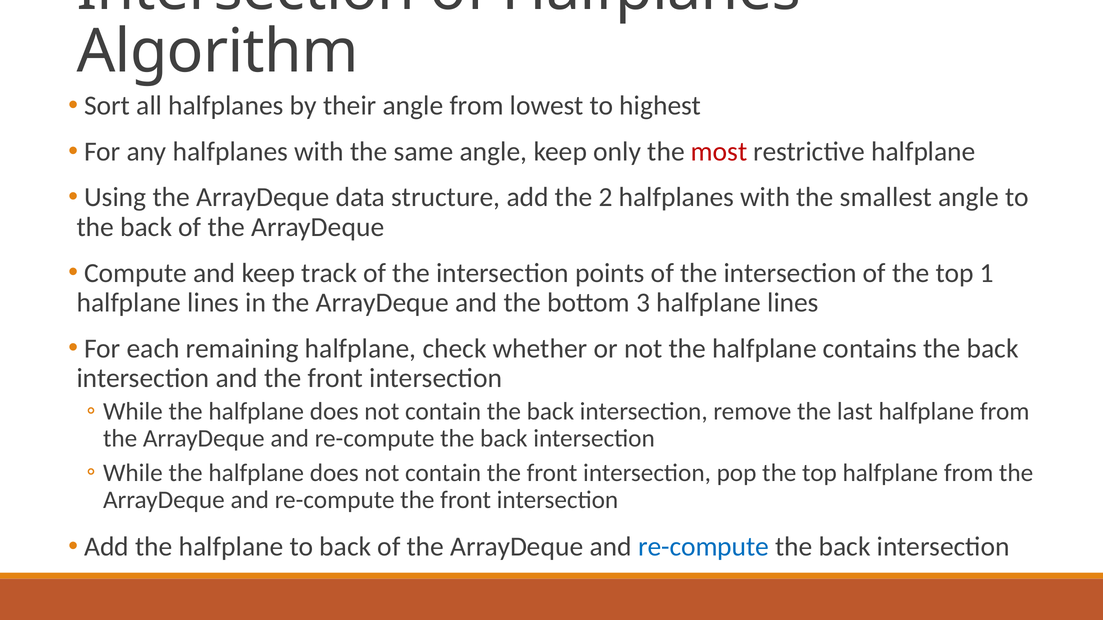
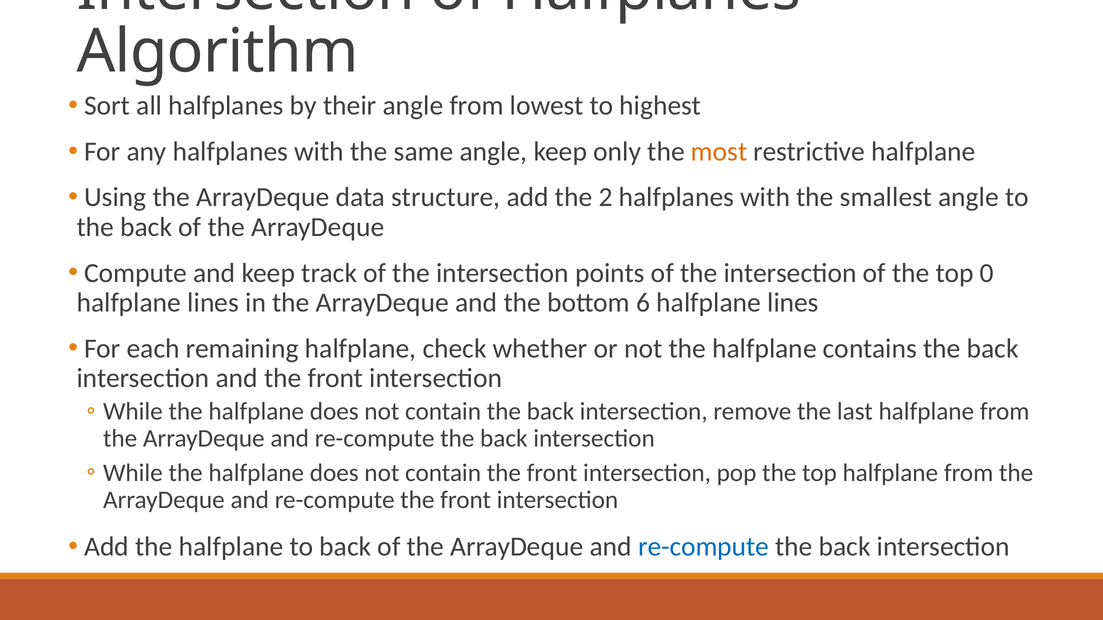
most colour: red -> orange (719, 152)
1: 1 -> 0 (987, 273)
3: 3 -> 6 (643, 303)
